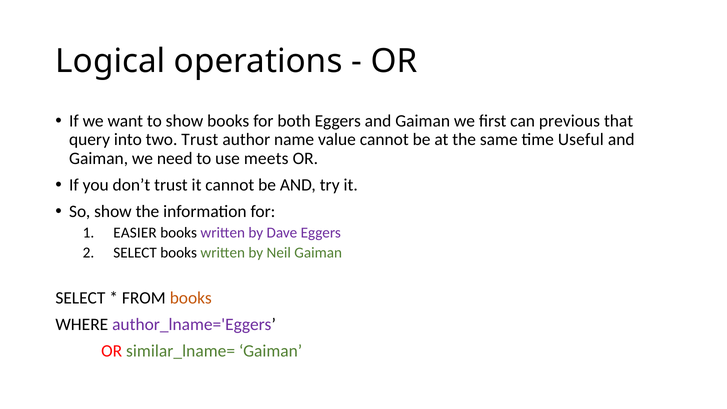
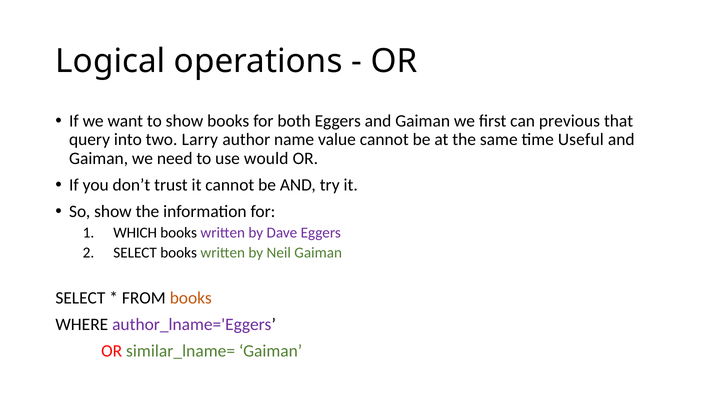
two Trust: Trust -> Larry (200, 140)
meets: meets -> would (266, 158)
EASIER: EASIER -> WHICH (135, 233)
